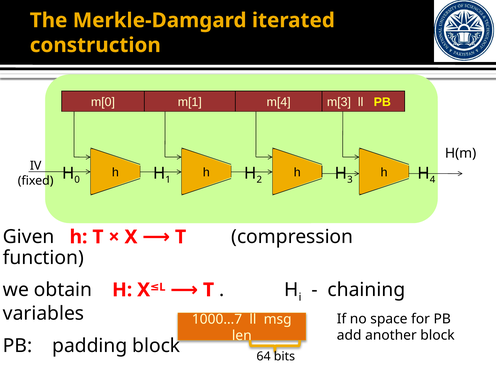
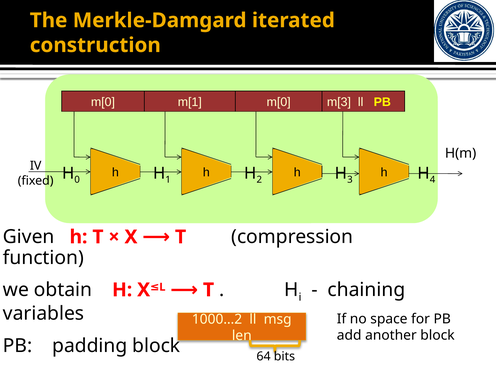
m[1 m[4: m[4 -> m[0 (279, 102)
1000…7: 1000…7 -> 1000…2 (217, 319)
